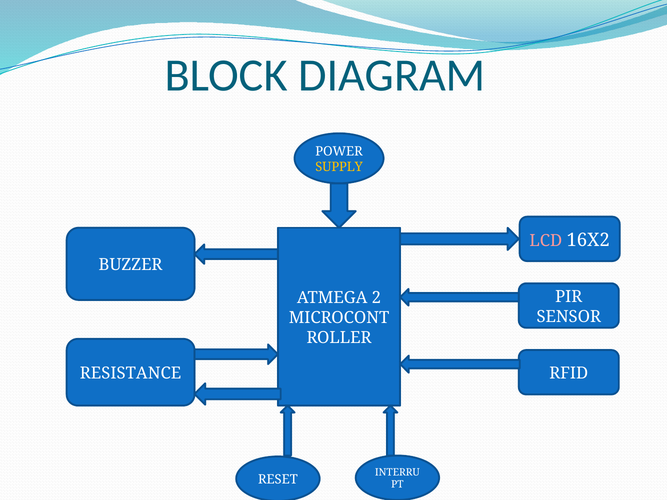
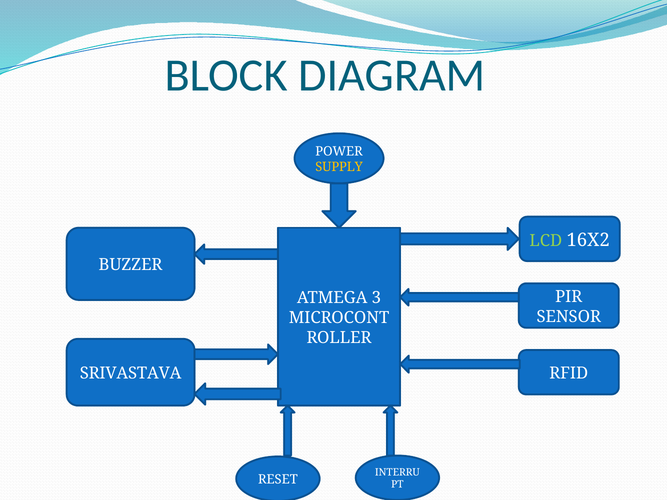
LCD colour: pink -> light green (546, 241)
2: 2 -> 3 (376, 298)
RESISTANCE: RESISTANCE -> SRIVASTAVA (131, 374)
